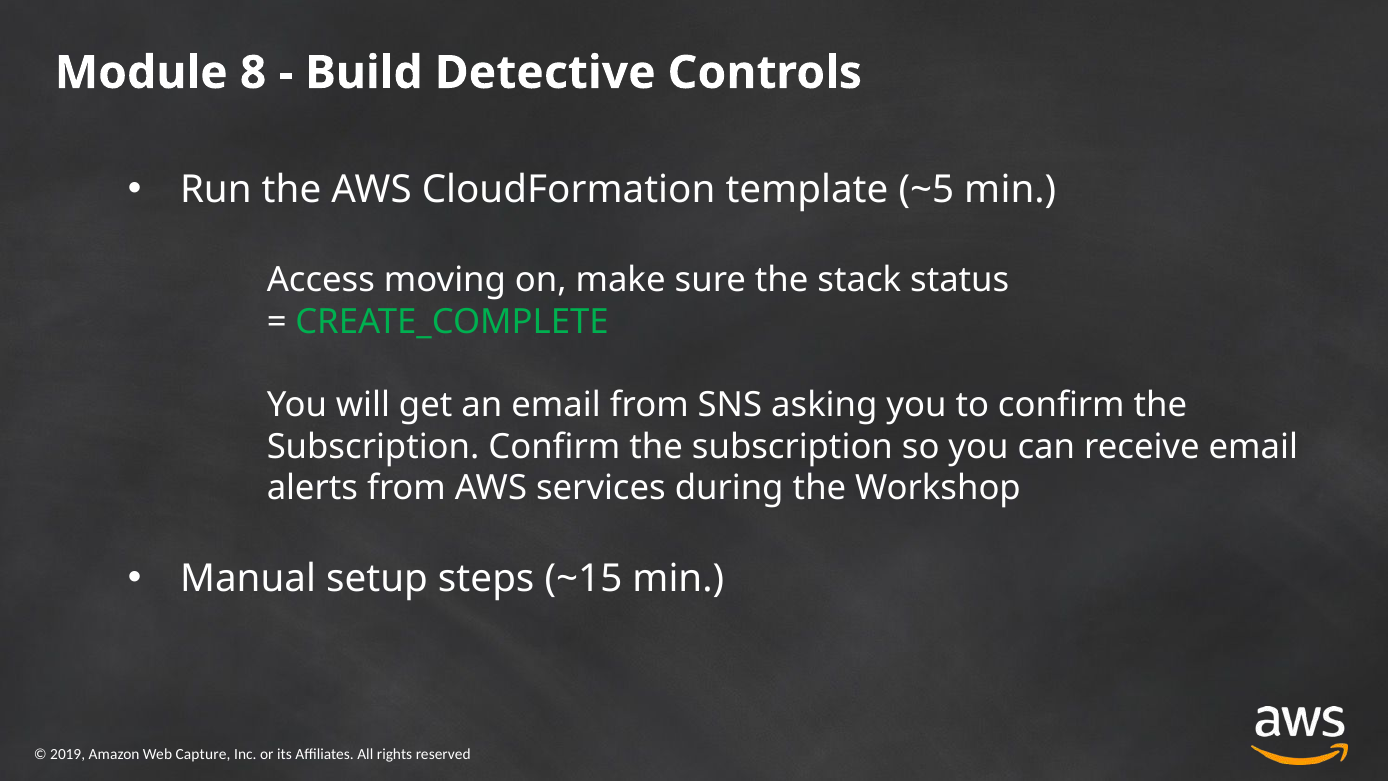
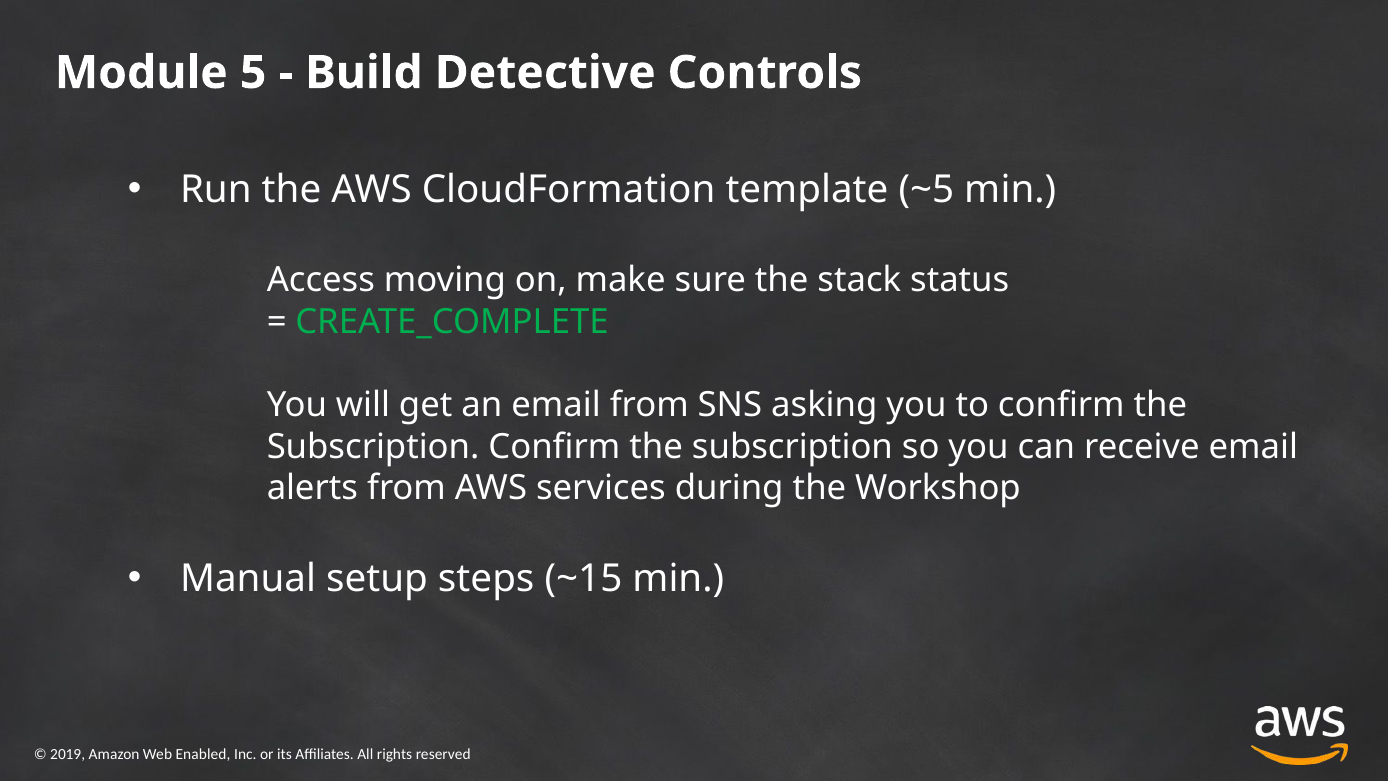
8: 8 -> 5 (253, 73)
Capture: Capture -> Enabled (203, 755)
